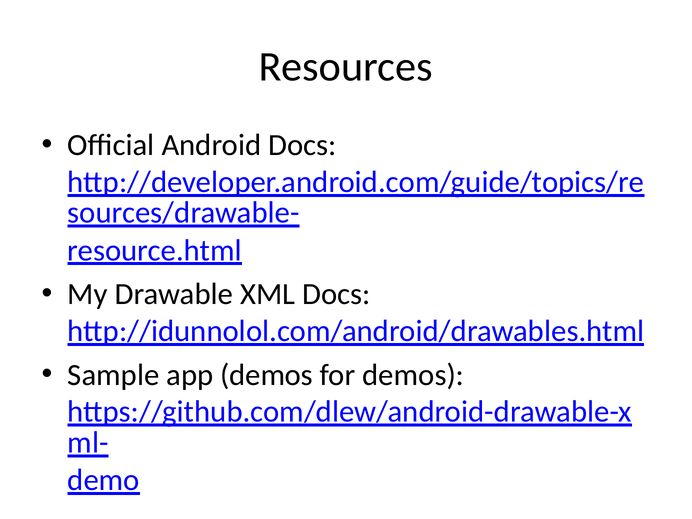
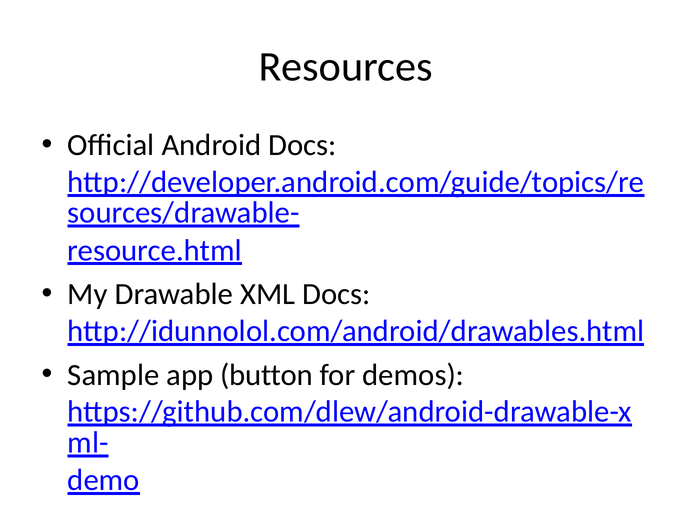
app demos: demos -> button (267, 375)
